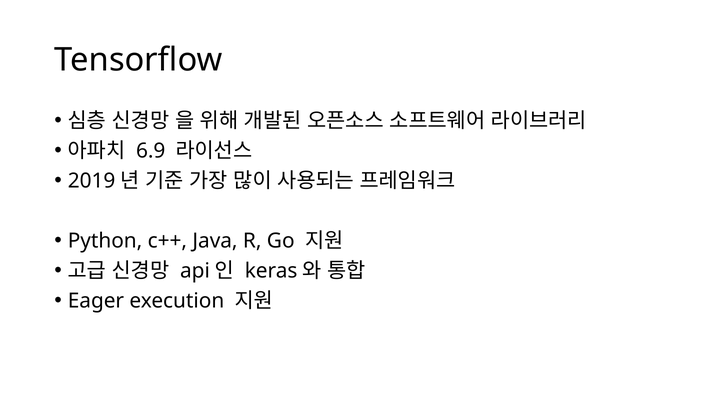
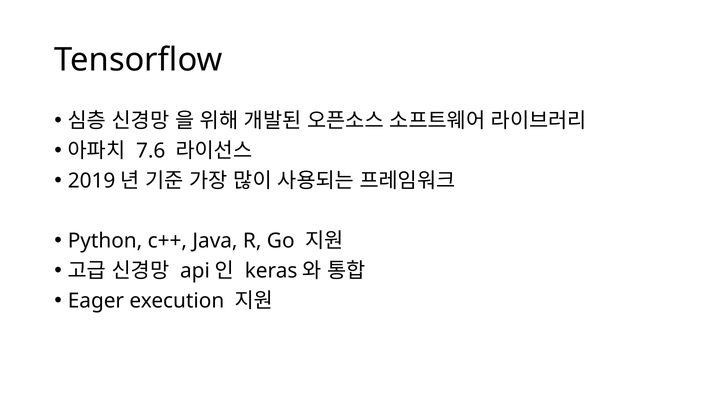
6.9: 6.9 -> 7.6 (151, 151)
